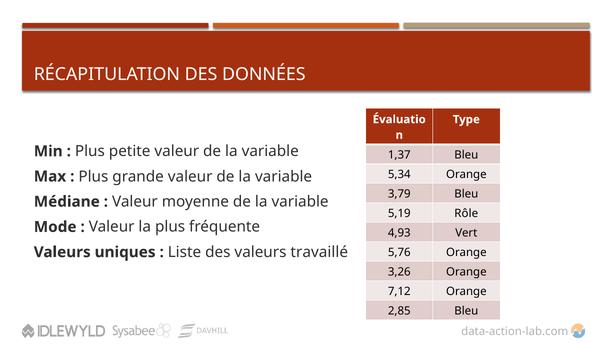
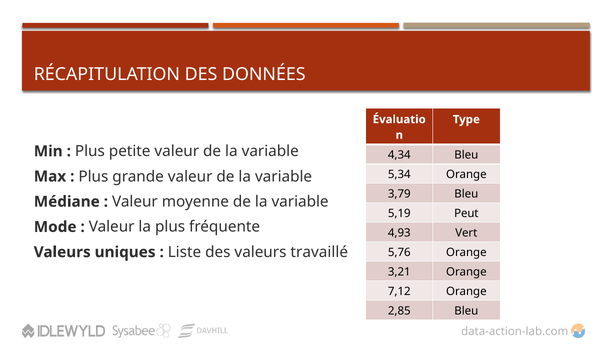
1,37: 1,37 -> 4,34 (399, 155)
Rôle: Rôle -> Peut (466, 214)
3,26: 3,26 -> 3,21 (399, 272)
